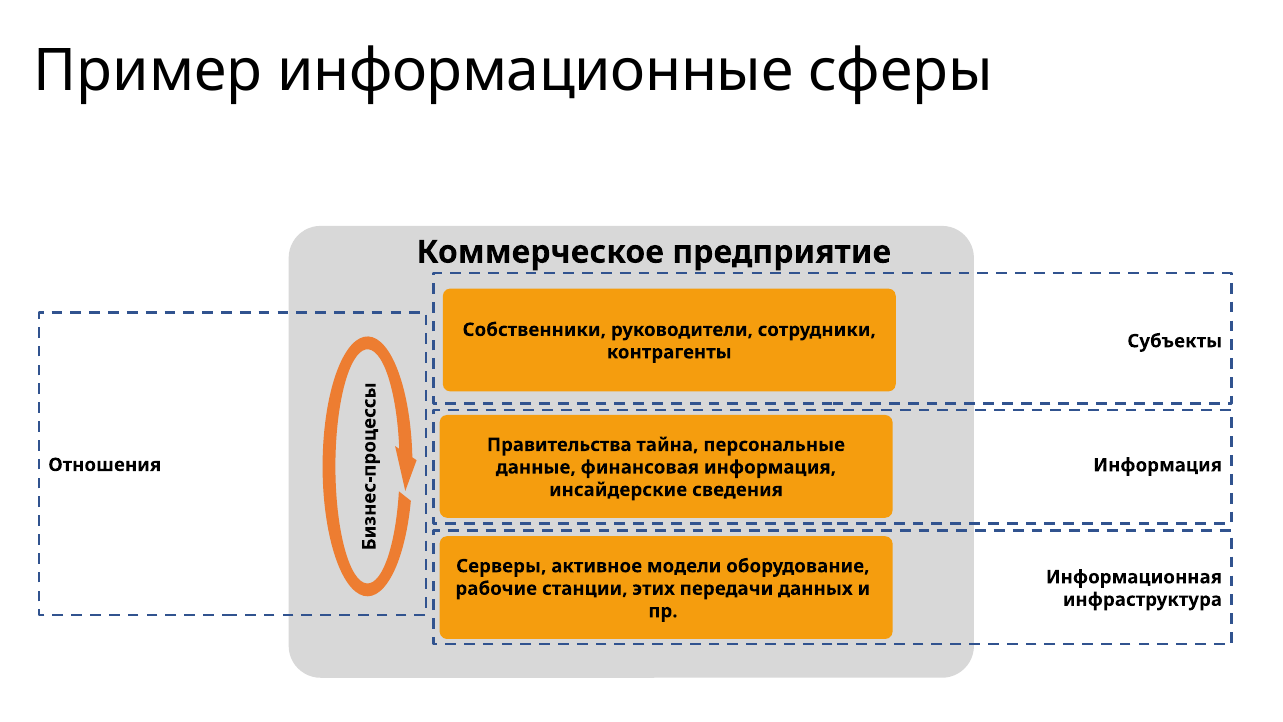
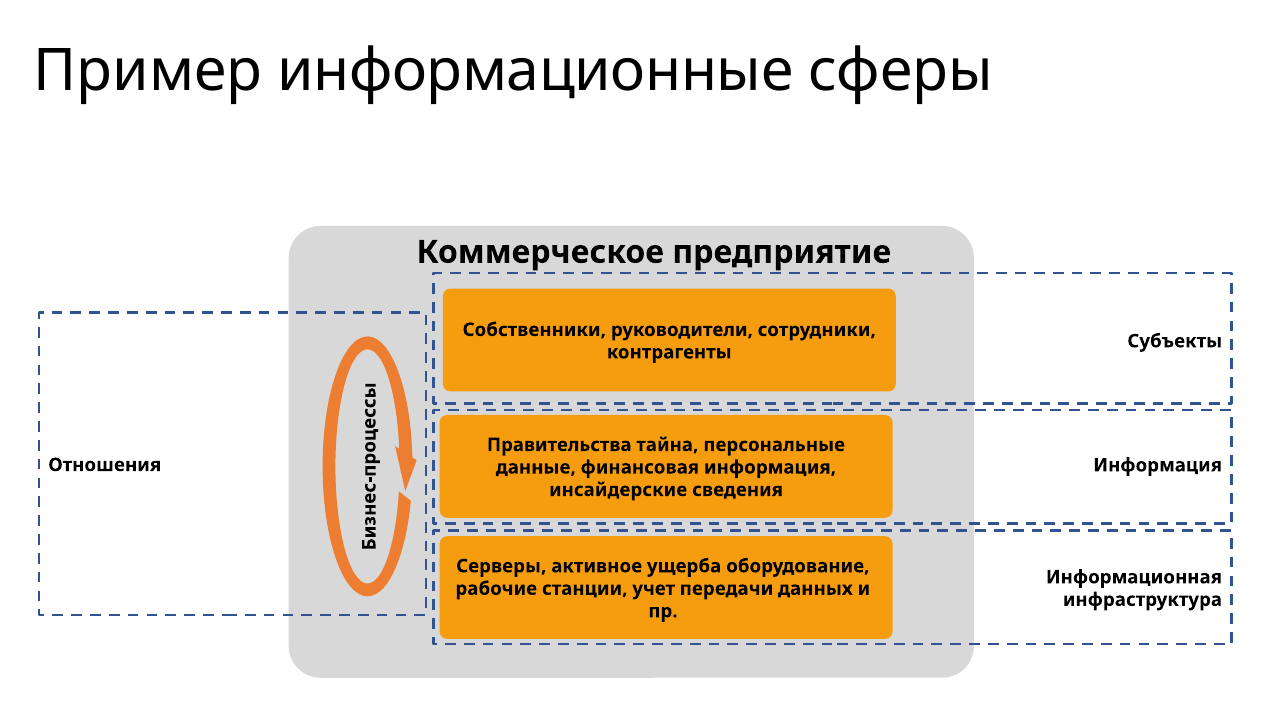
модели: модели -> ущерба (684, 566)
этих: этих -> учет (654, 588)
